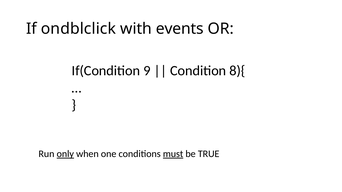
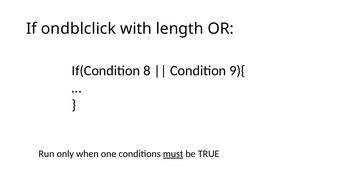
events: events -> length (180, 29)
9: 9 -> 8 (147, 71)
8){: 8){ -> 9){ (237, 71)
only underline: present -> none (65, 154)
